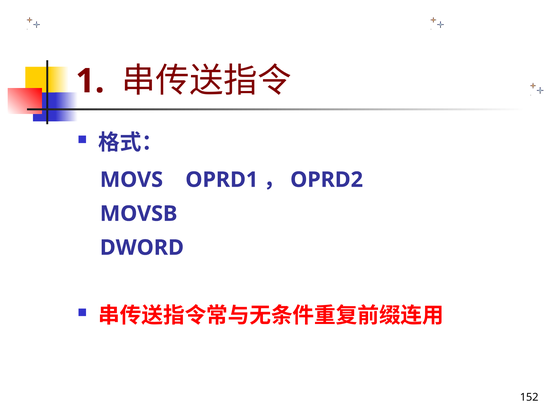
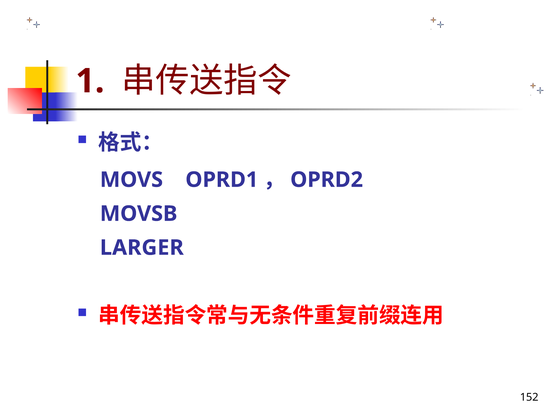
DWORD: DWORD -> LARGER (142, 248)
